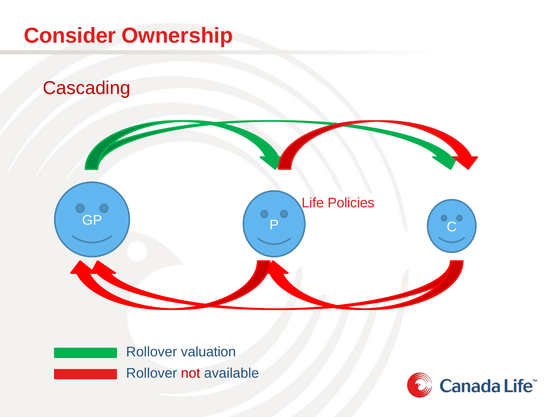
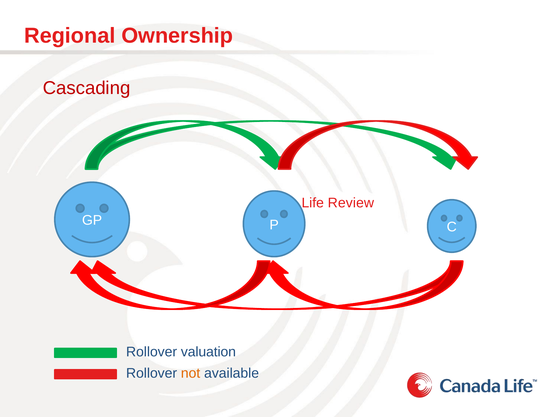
Consider: Consider -> Regional (70, 36)
Policies: Policies -> Review (351, 203)
not colour: red -> orange (191, 374)
